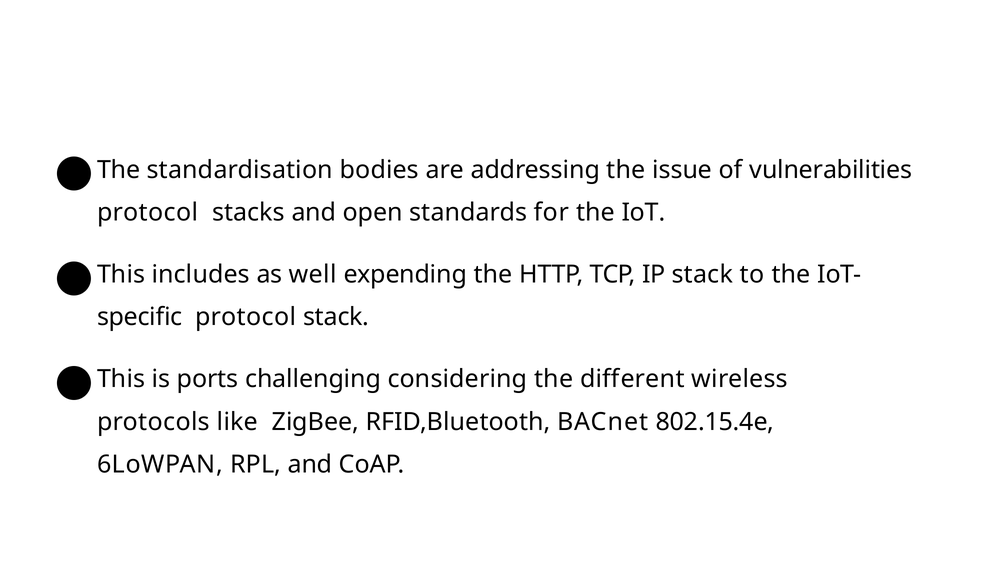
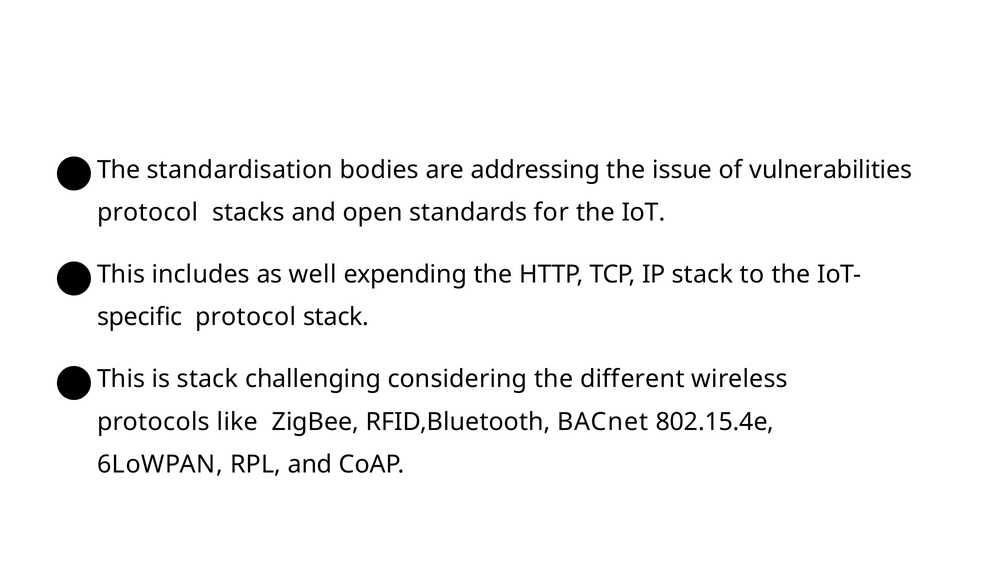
is ports: ports -> stack (207, 380)
